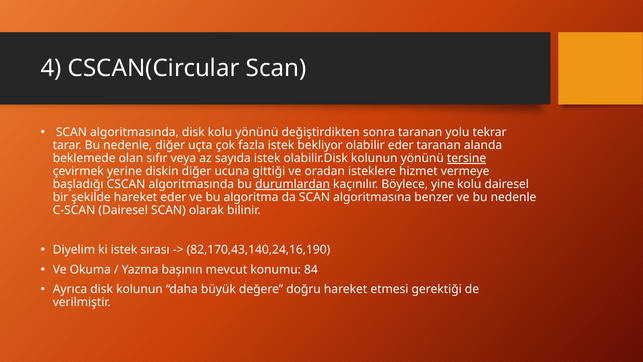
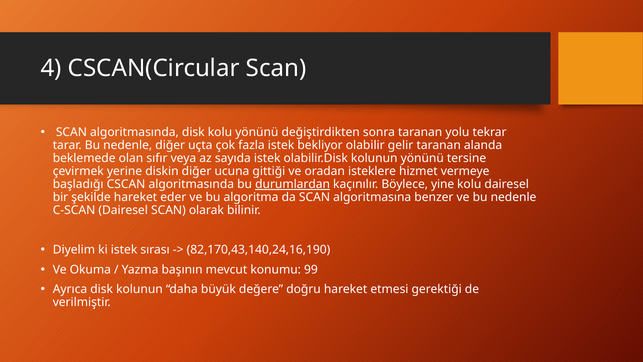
olabilir eder: eder -> gelir (401, 145)
tersine underline: present -> none (467, 158)
84: 84 -> 99 (311, 269)
